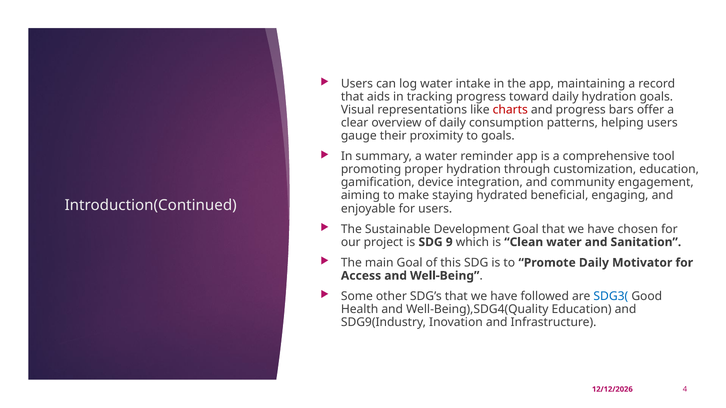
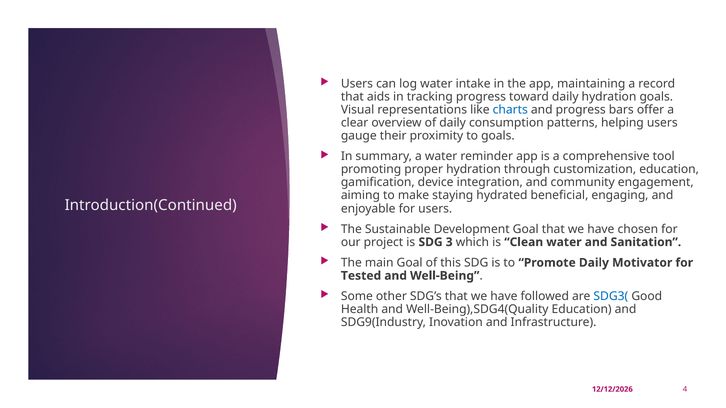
charts colour: red -> blue (510, 110)
9: 9 -> 3 (449, 242)
Access: Access -> Tested (361, 276)
